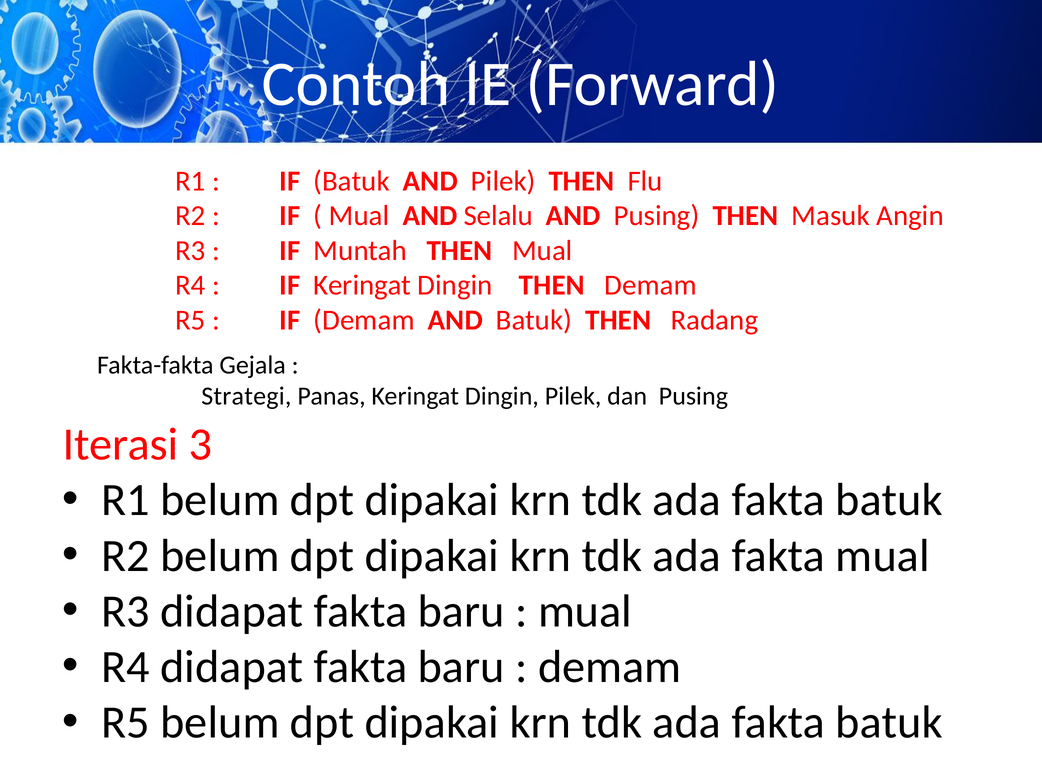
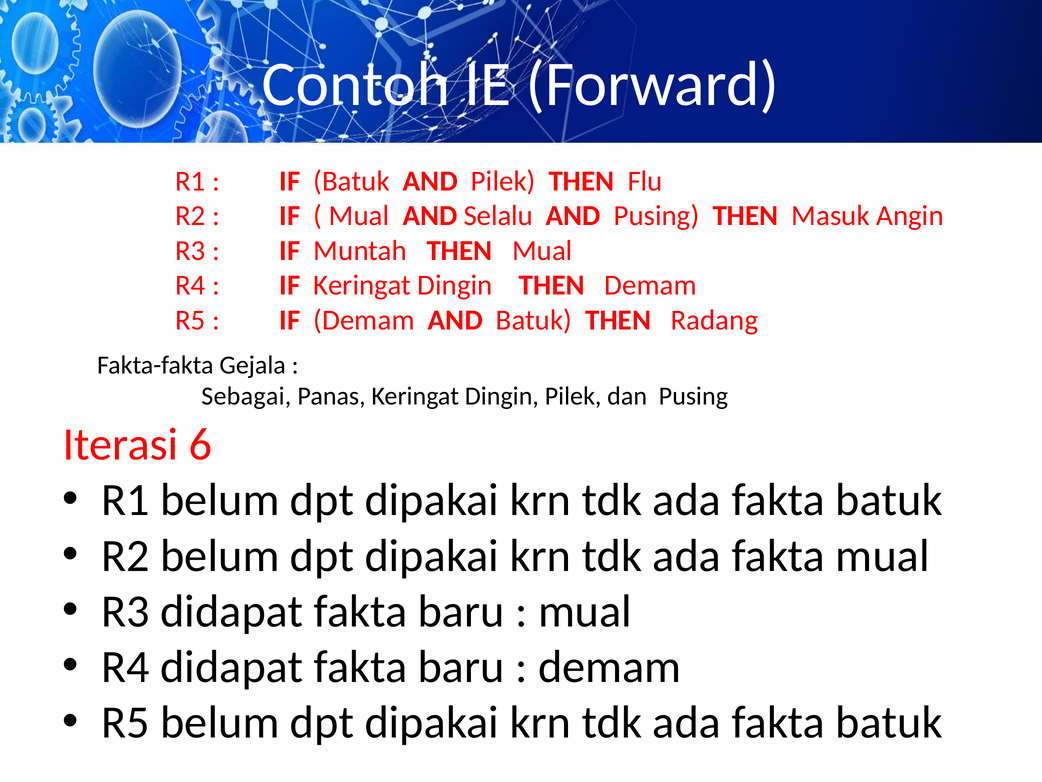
Strategi: Strategi -> Sebagai (246, 396)
3: 3 -> 6 (201, 444)
